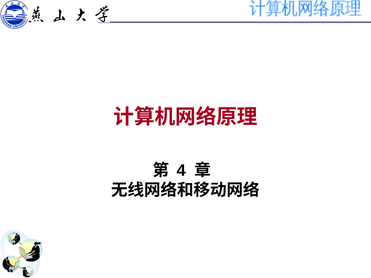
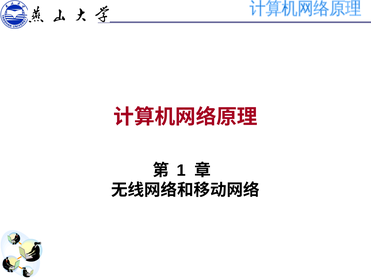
4: 4 -> 1 (181, 171)
